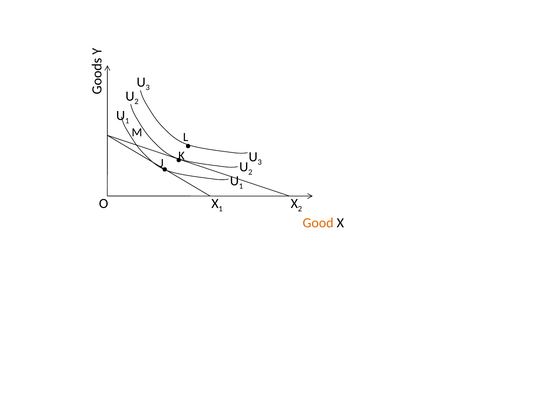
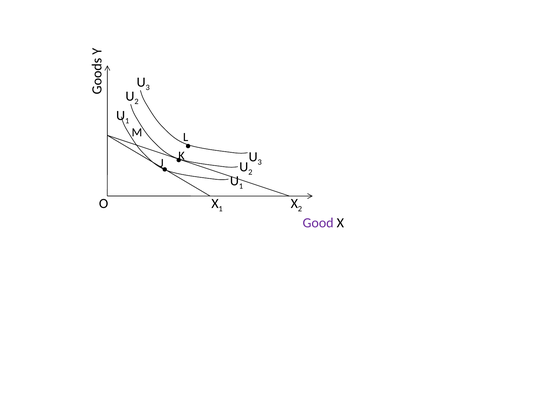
Good colour: orange -> purple (318, 223)
